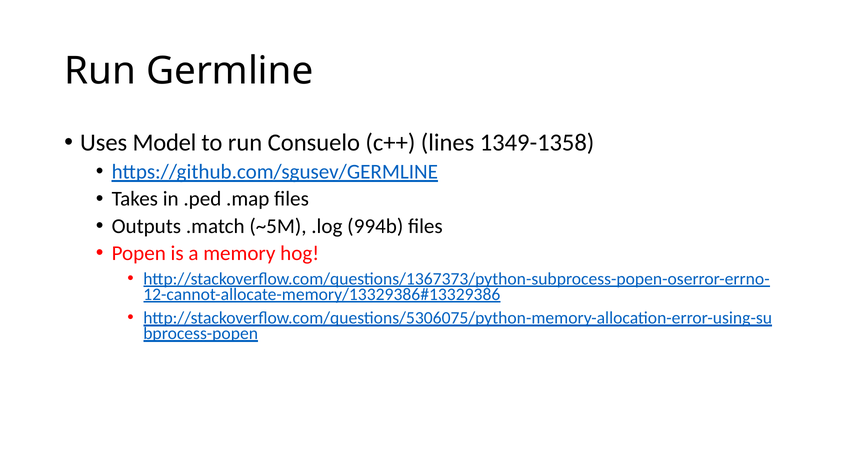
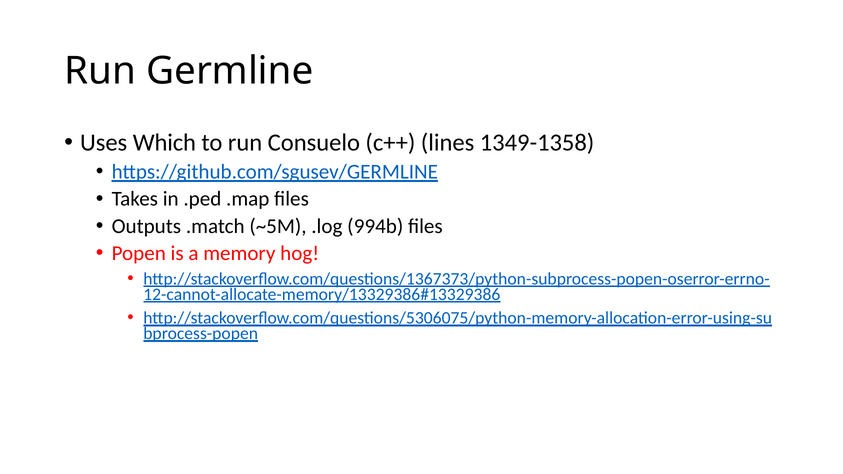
Model: Model -> Which (164, 142)
